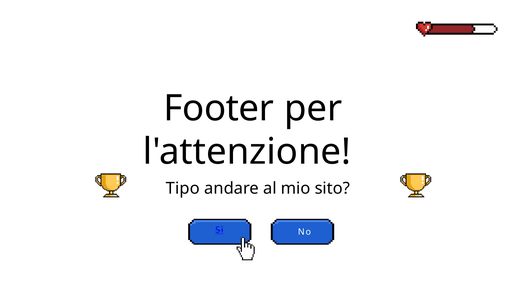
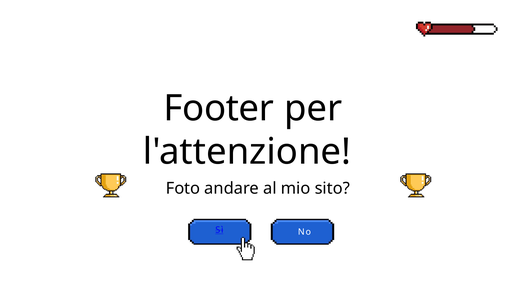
Tipo: Tipo -> Foto (183, 189)
